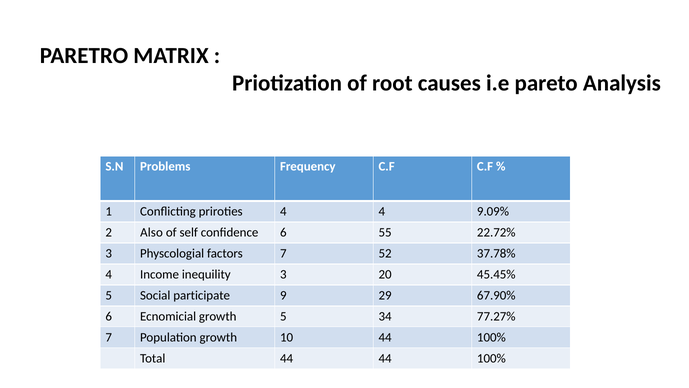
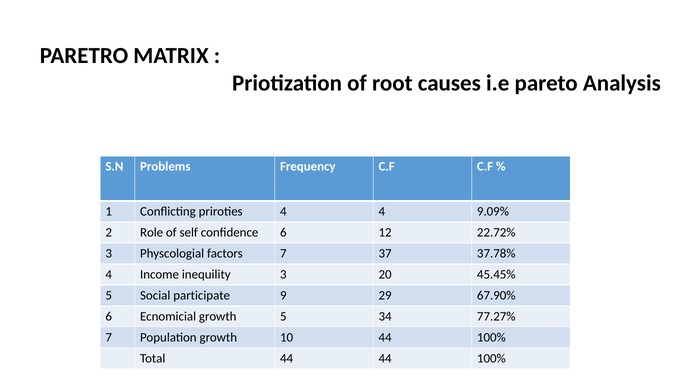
Also: Also -> Role (152, 232)
55: 55 -> 12 (385, 232)
52: 52 -> 37 (385, 253)
